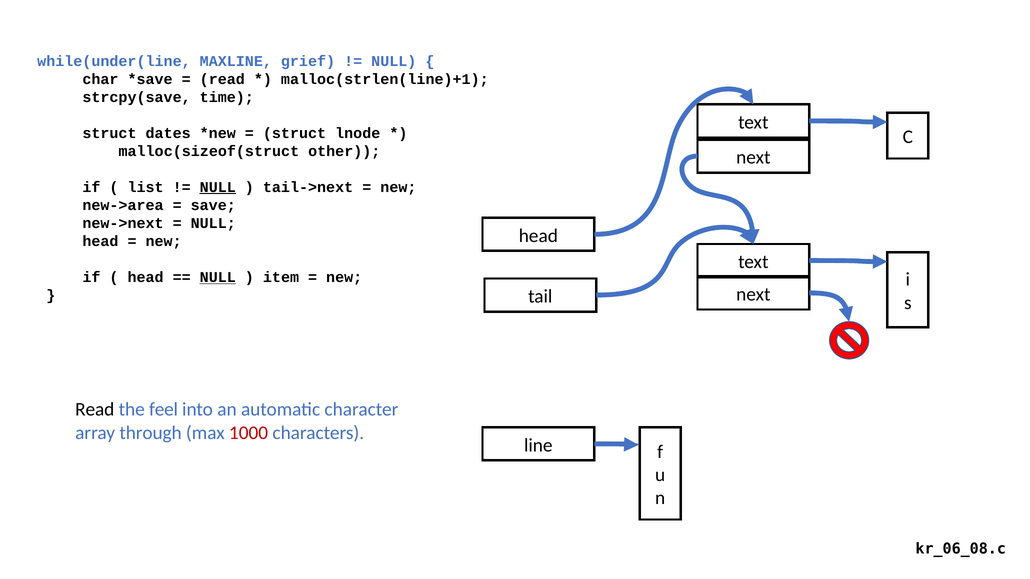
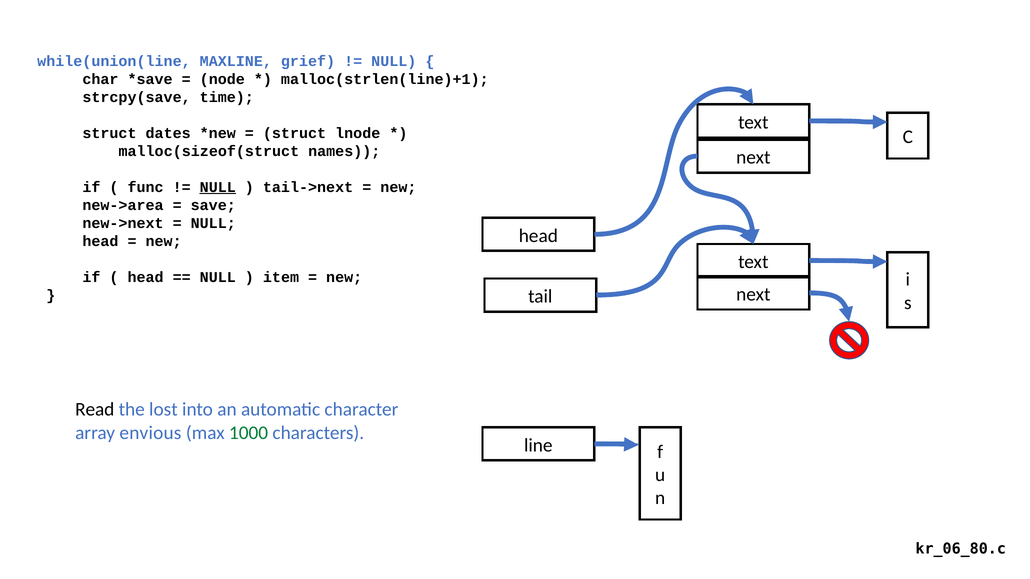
while(under(line: while(under(line -> while(union(line (114, 61)
read: read -> node (222, 79)
other: other -> names (344, 151)
list: list -> func (146, 187)
NULL underline: present -> none (218, 278)
feel: feel -> lost (163, 410)
through: through -> envious (150, 433)
1000 colour: red -> green (249, 433)
kr_06_08.c: kr_06_08.c -> kr_06_80.c (961, 549)
